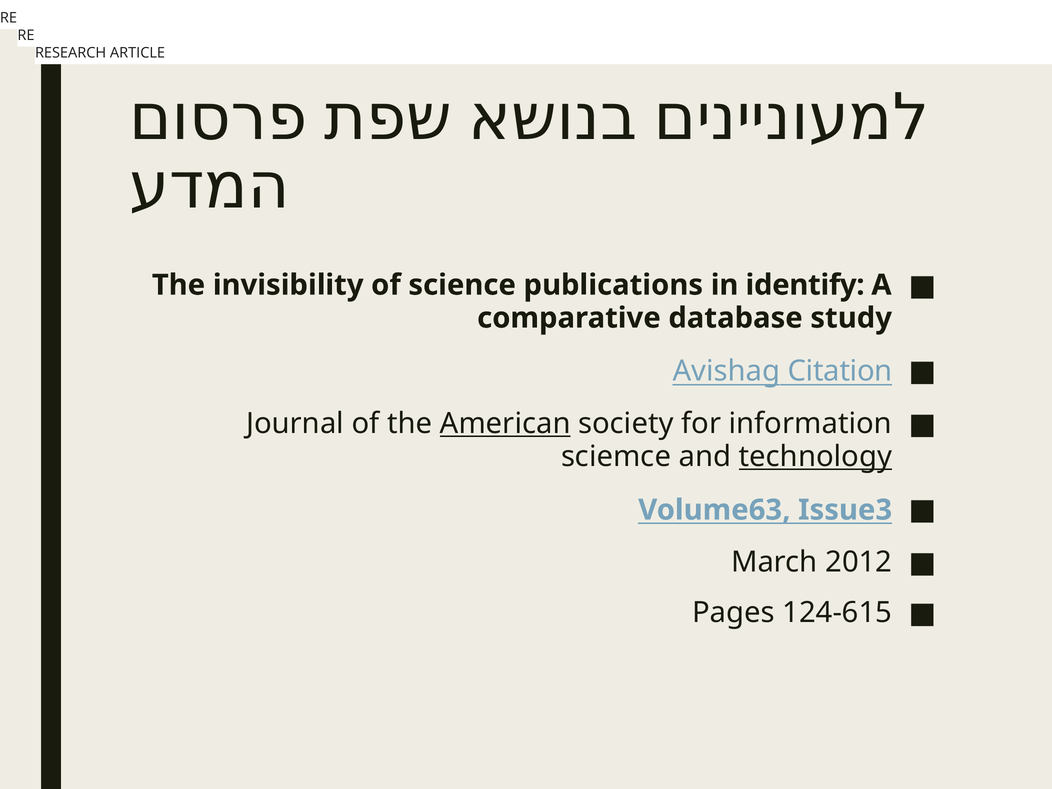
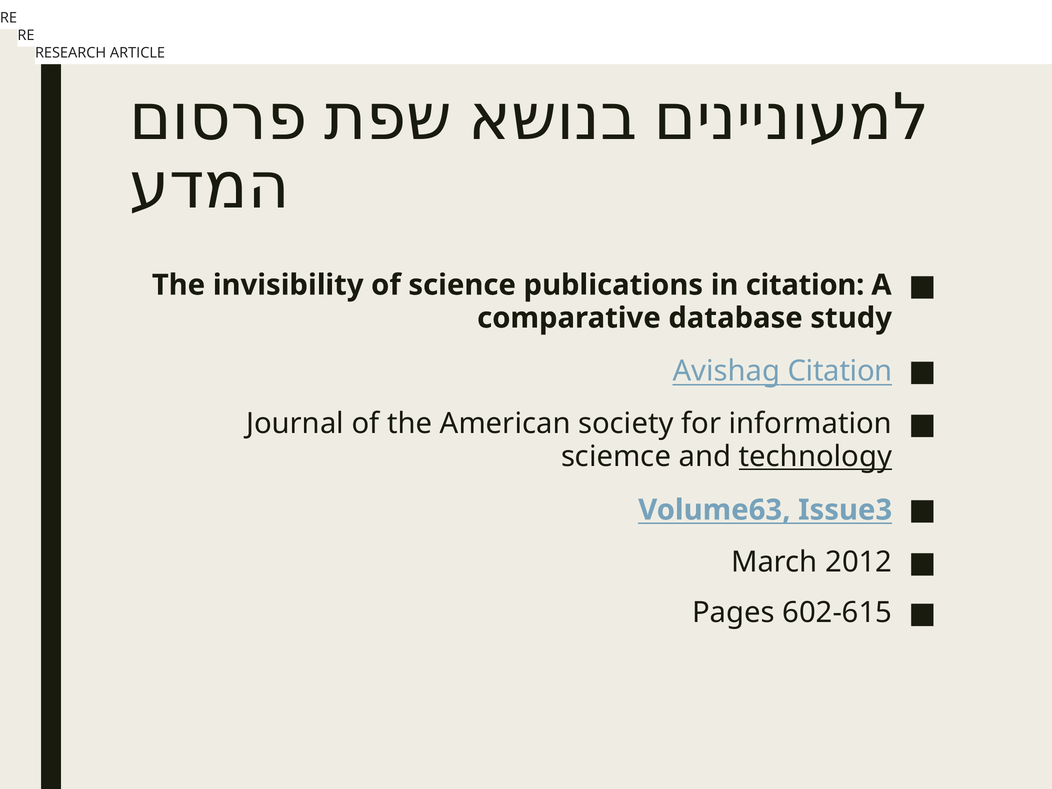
in identify: identify -> citation (805, 285)
American underline: present -> none (505, 424)
124-615: 124-615 -> 602-615 (837, 613)
